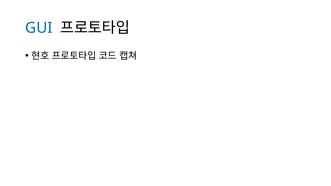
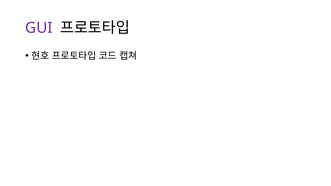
GUI colour: blue -> purple (39, 28)
